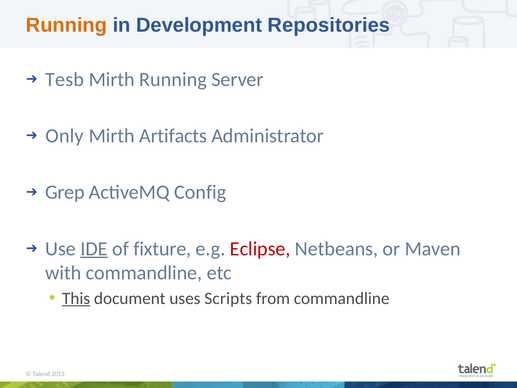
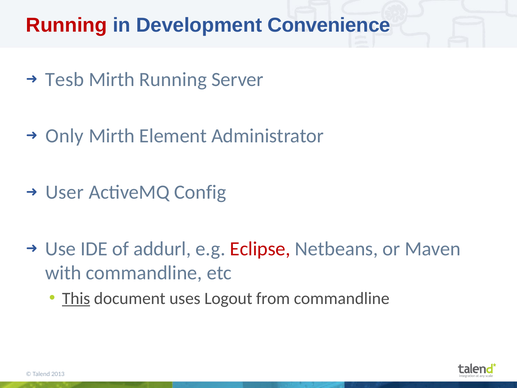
Running colour: orange -> red (67, 25)
Repositories: Repositories -> Convenience (329, 25)
Artifacts: Artifacts -> Element (173, 136)
Grep: Grep -> User (65, 192)
IDE underline: present -> none (94, 249)
fixture: fixture -> addurl (162, 249)
Scripts: Scripts -> Logout (228, 298)
